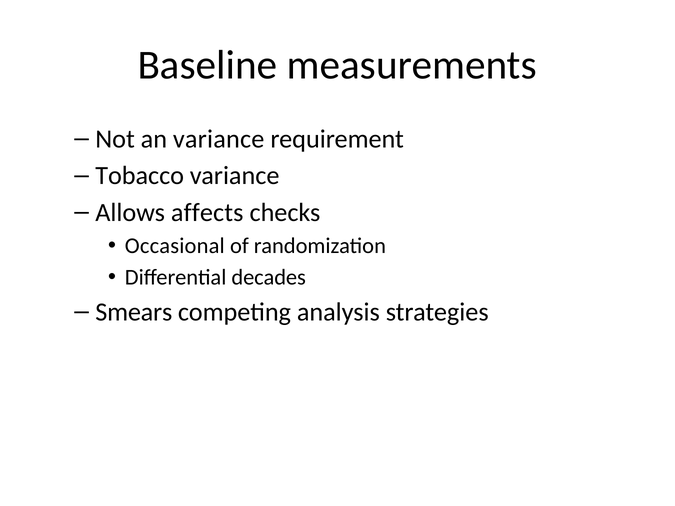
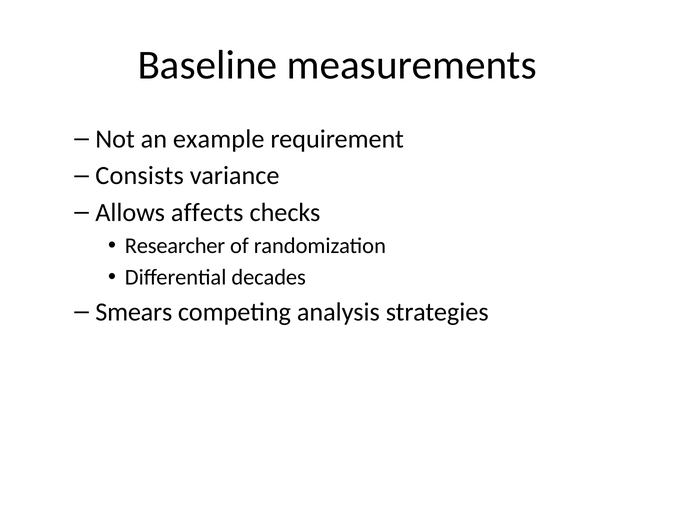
an variance: variance -> example (219, 139)
Tobacco: Tobacco -> Consists (140, 176)
Occasional: Occasional -> Researcher (175, 246)
